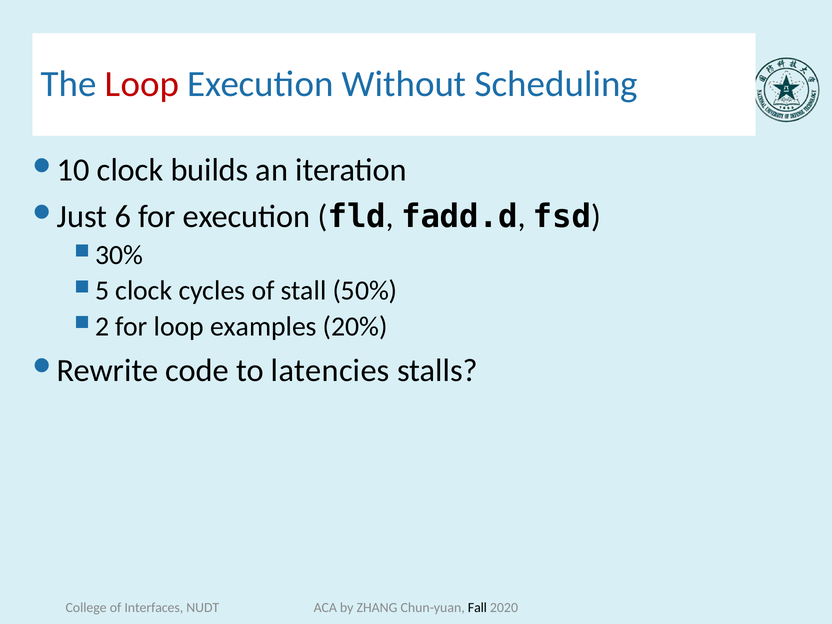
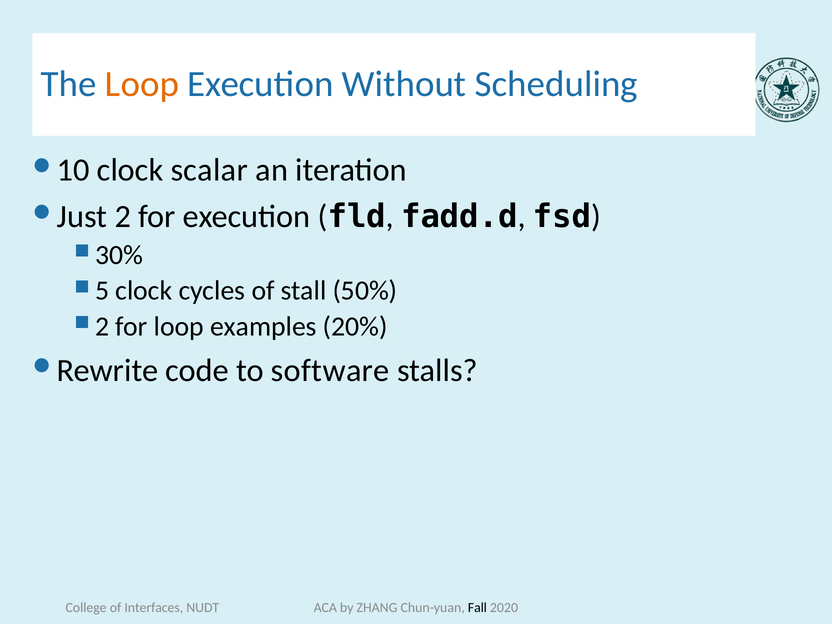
Loop colour: red -> orange (142, 84)
builds: builds -> scalar (209, 170)
6: 6 -> 2 (123, 217)
latencies: latencies -> software (330, 370)
